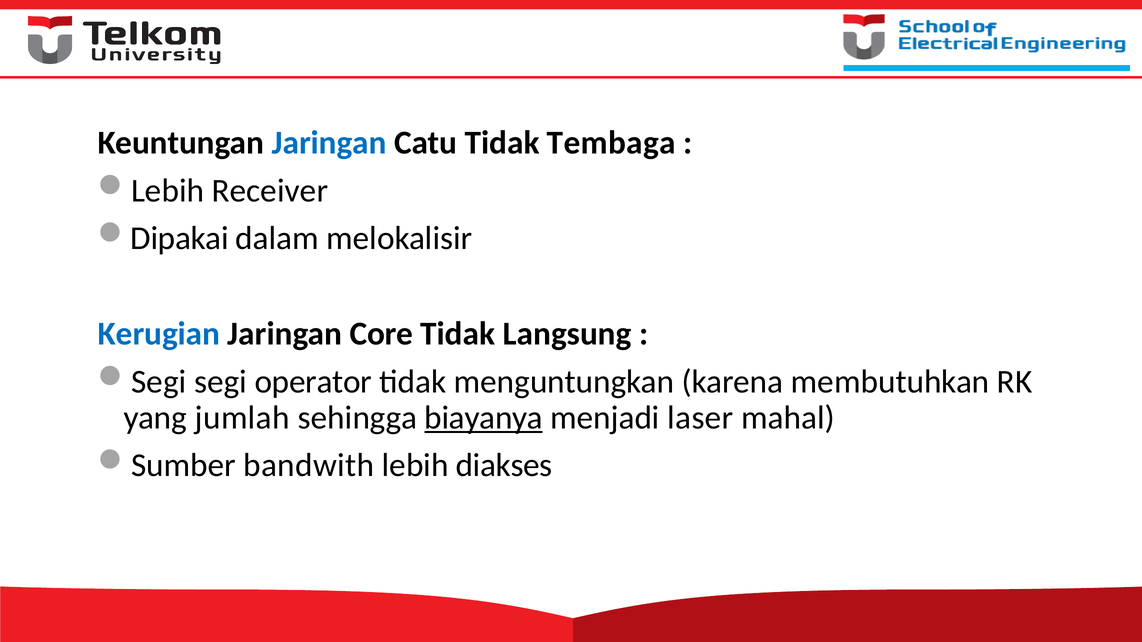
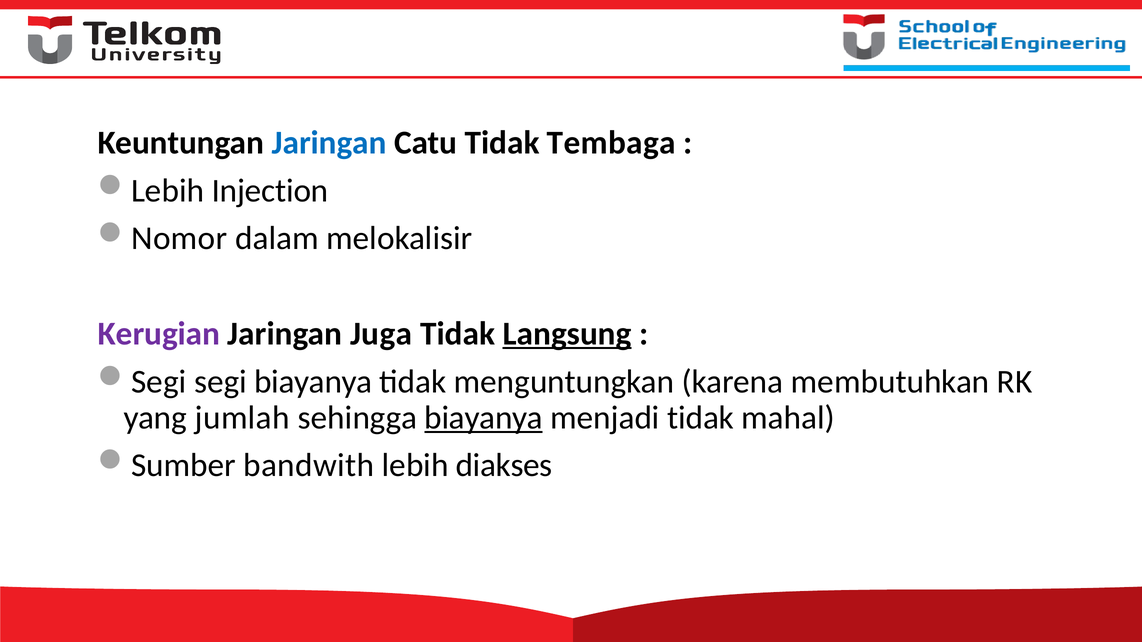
Receiver: Receiver -> Injection (270, 191)
Dipakai: Dipakai -> Nomor (179, 238)
Kerugian colour: blue -> purple (159, 334)
Core: Core -> Juga (381, 334)
Langsung underline: none -> present (567, 334)
segi operator: operator -> biayanya (313, 382)
menjadi laser: laser -> tidak (701, 418)
